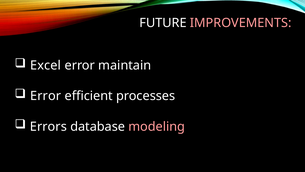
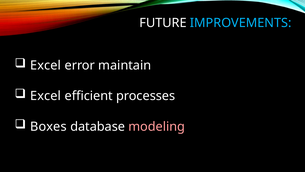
IMPROVEMENTS colour: pink -> light blue (241, 23)
Error: Error -> Excel (46, 96)
Errors: Errors -> Boxes (48, 126)
